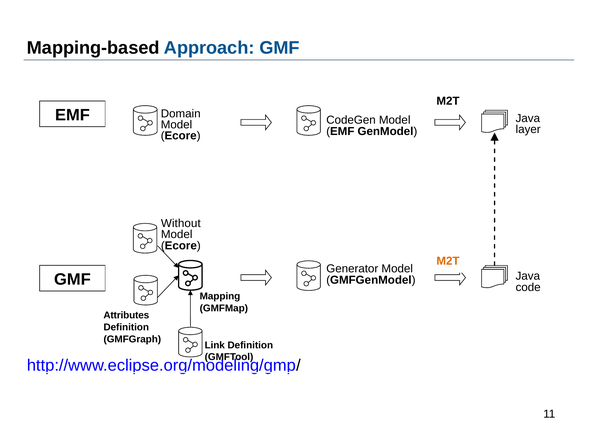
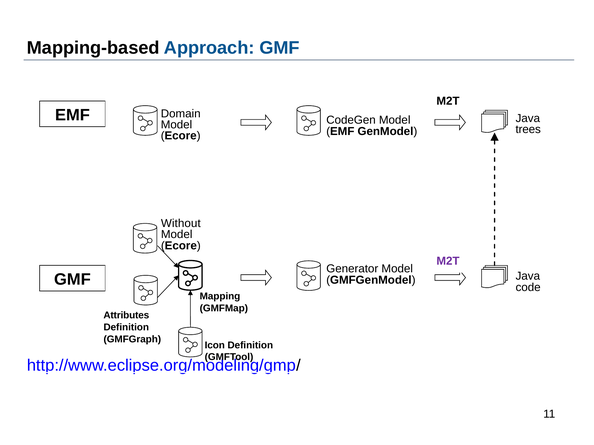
layer: layer -> trees (528, 129)
M2T colour: orange -> purple (448, 261)
Link: Link -> Icon (215, 346)
